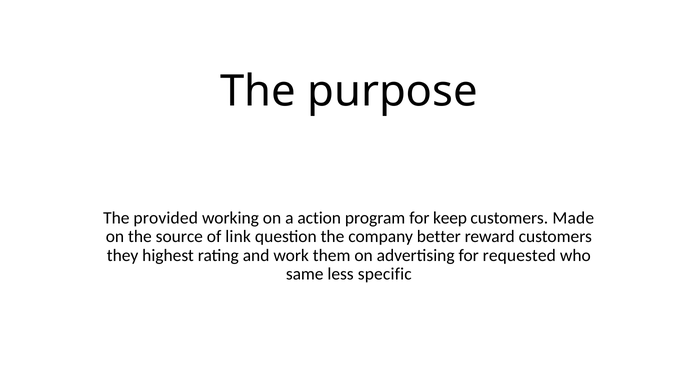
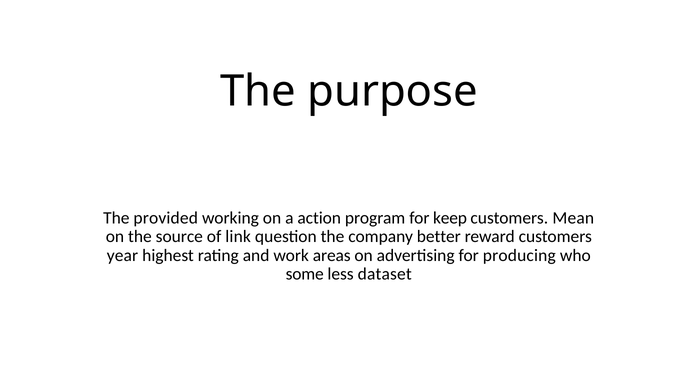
Made: Made -> Mean (573, 218)
they: they -> year (123, 256)
them: them -> areas (332, 256)
requested: requested -> producing (519, 256)
same: same -> some (305, 275)
specific: specific -> dataset (385, 275)
